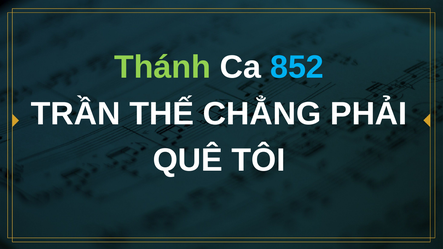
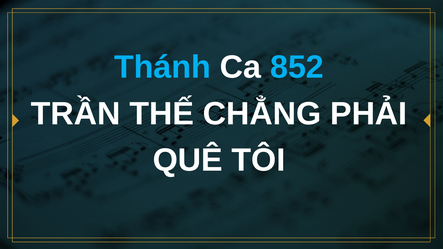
Thánh colour: light green -> light blue (163, 67)
